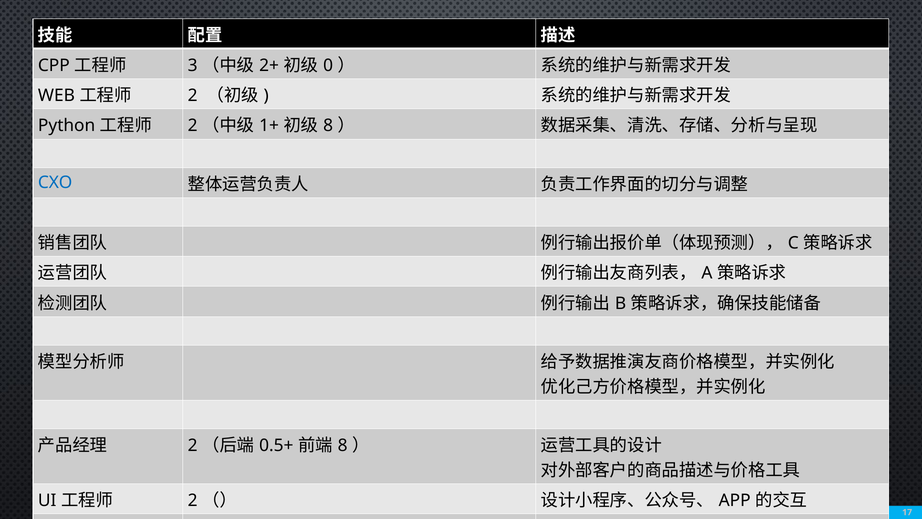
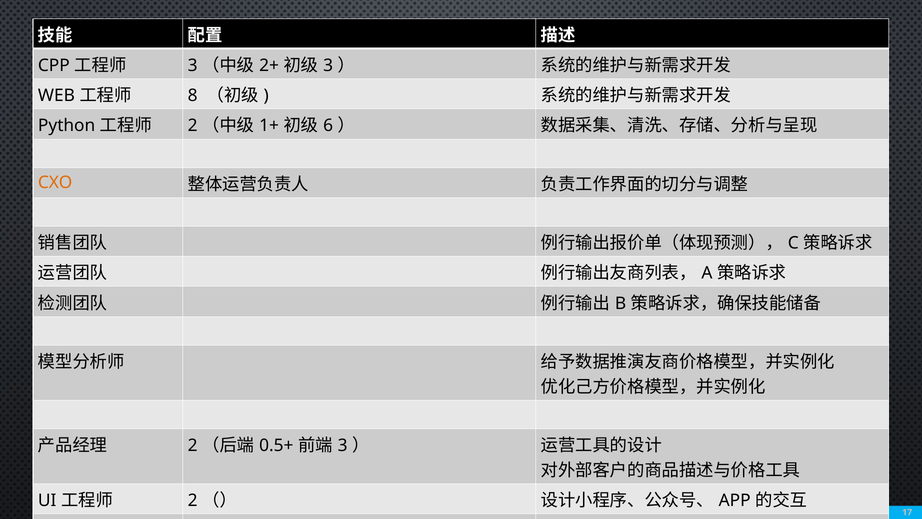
0: 0 -> 3 (328, 65)
2: 2 -> 8 (193, 96)
8: 8 -> 6 (328, 126)
CXO colour: blue -> orange (55, 183)
8: 8 -> 3 (343, 445)
